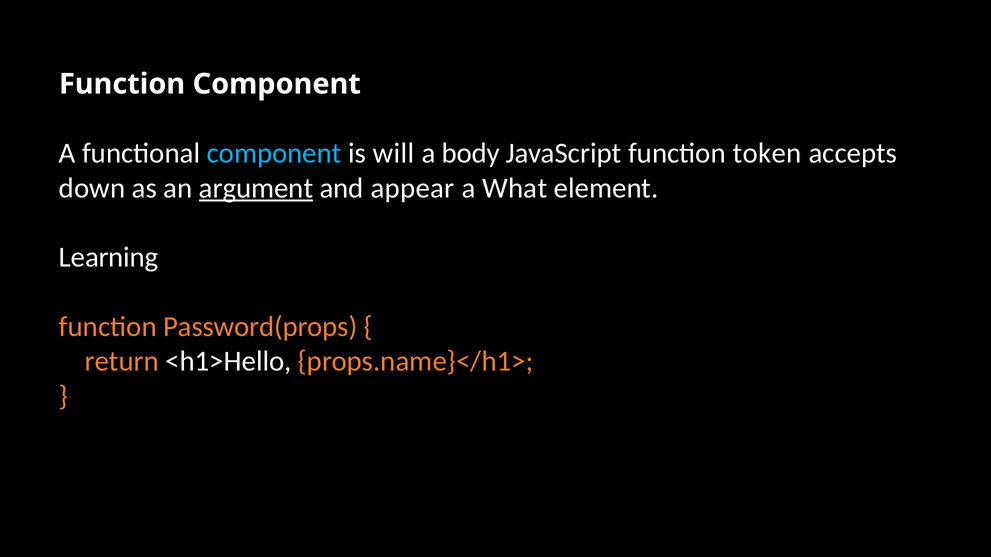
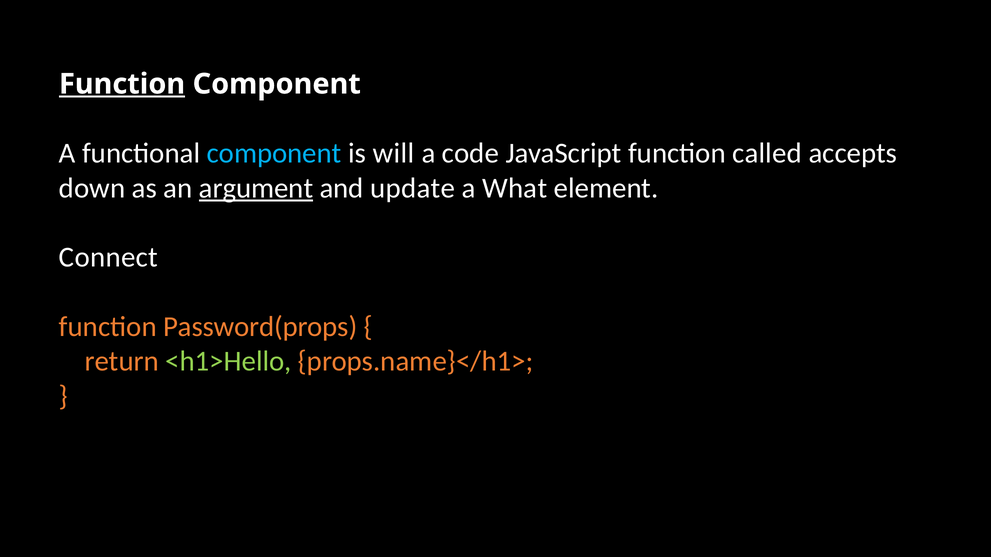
Function underline: none -> present (122, 84)
body: body -> code (471, 153)
token: token -> called (767, 153)
appear: appear -> update (413, 188)
Learning: Learning -> Connect (108, 258)
<h1>Hello colour: white -> light green (228, 362)
